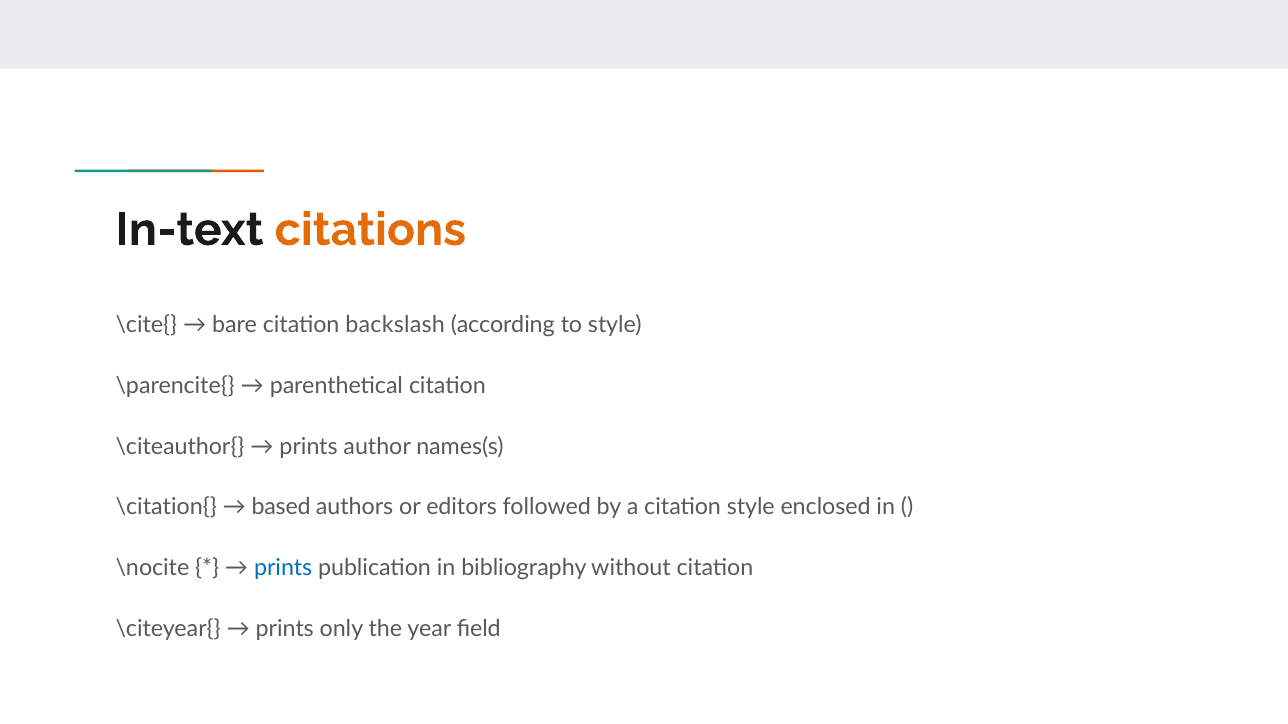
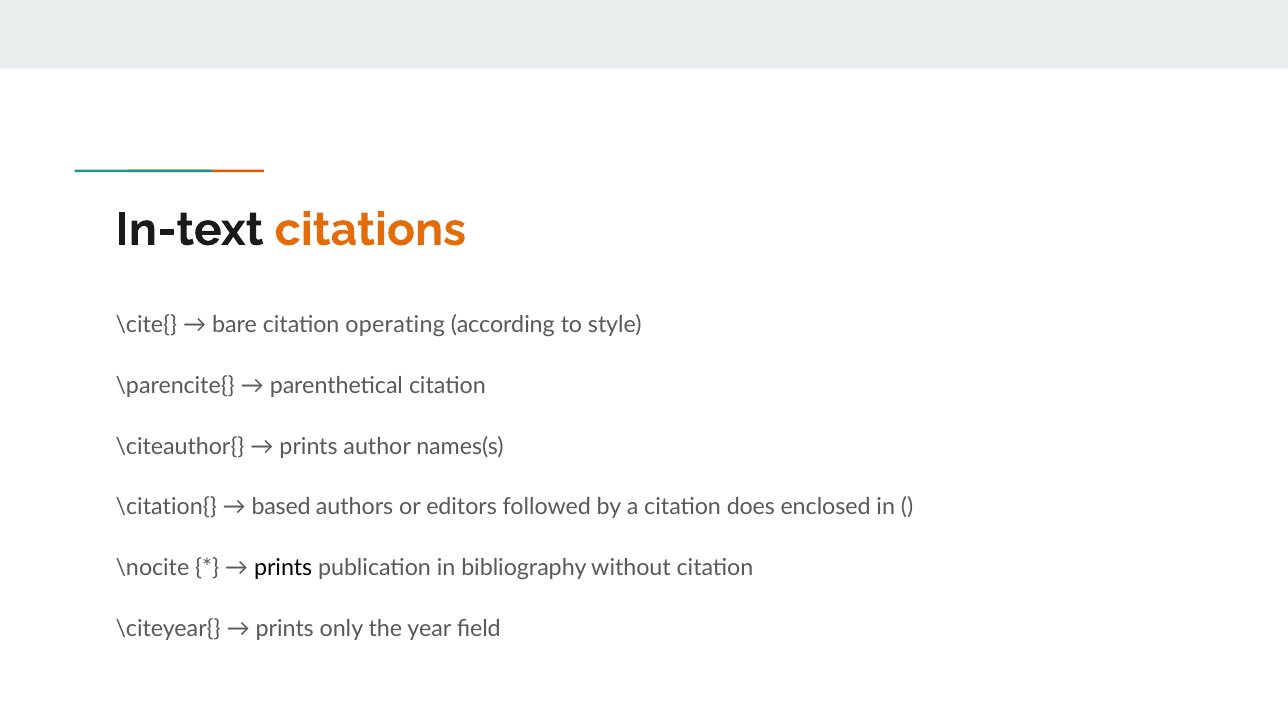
backslash: backslash -> operating (395, 325)
citation style: style -> does (751, 508)
prints colour: blue -> black (283, 568)
